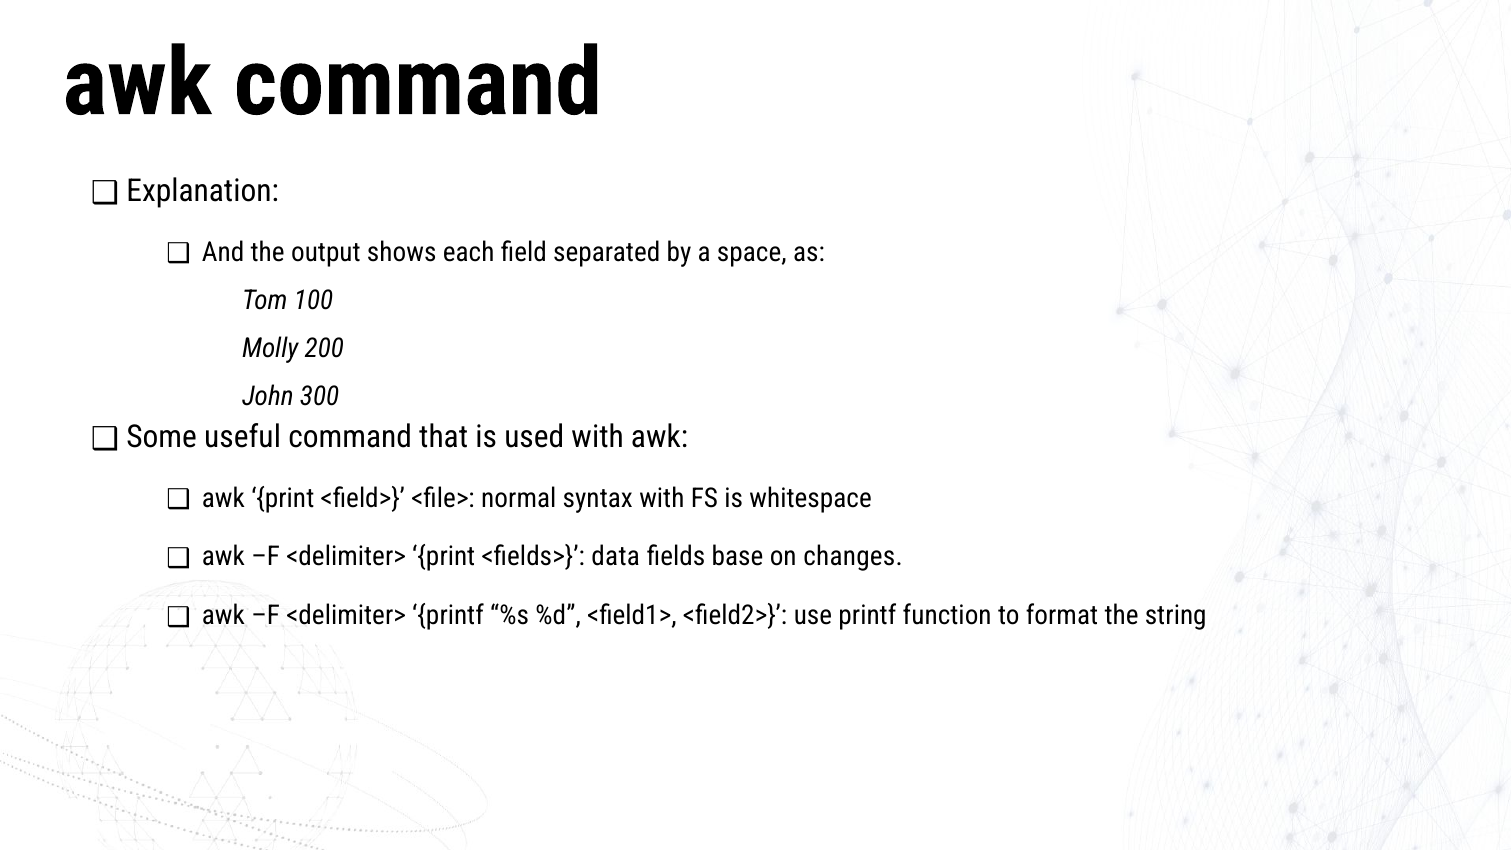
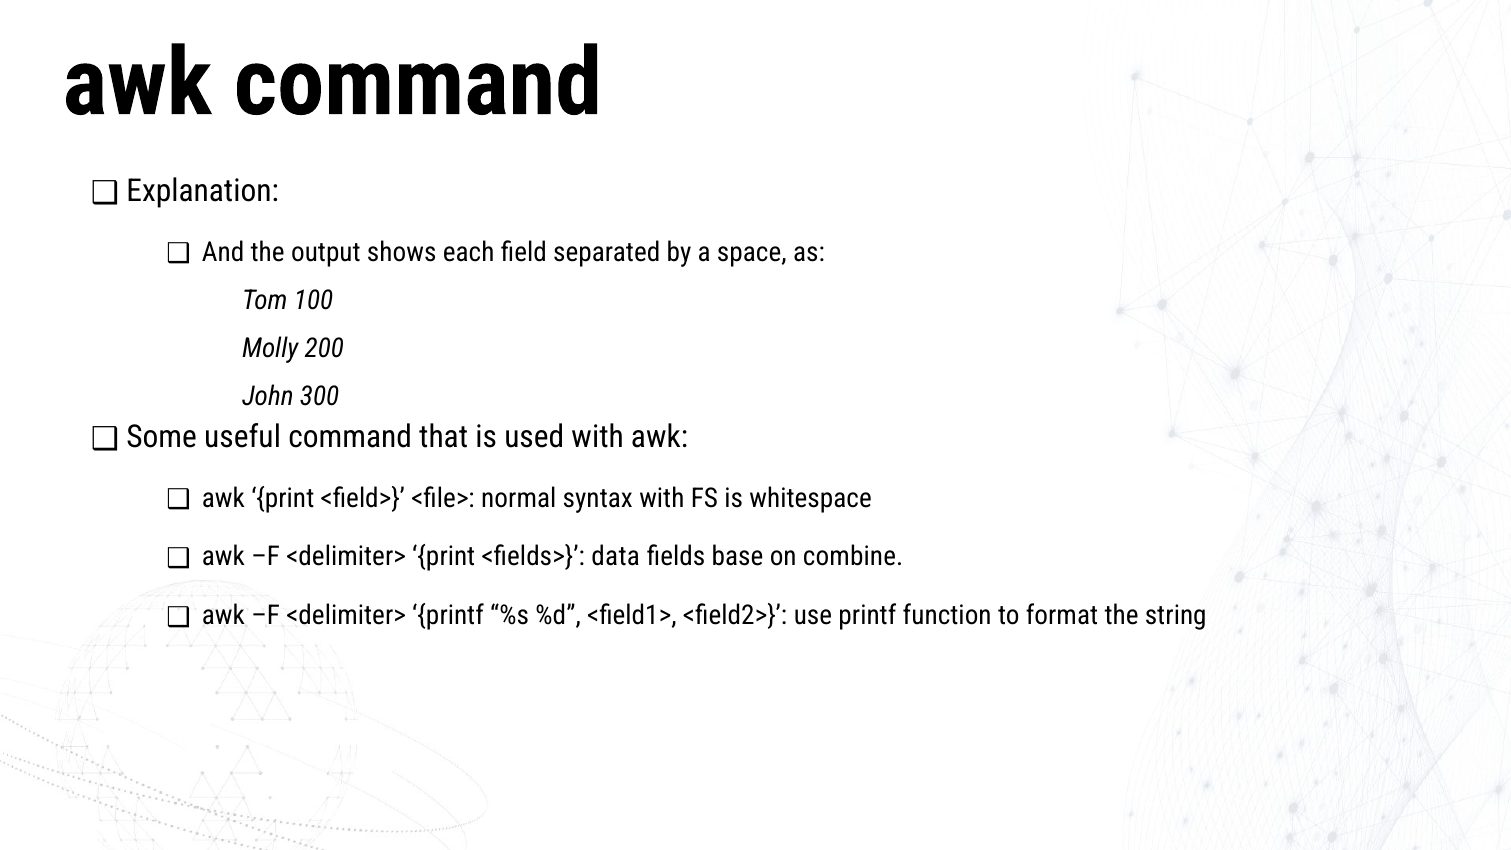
changes: changes -> combine (853, 557)
